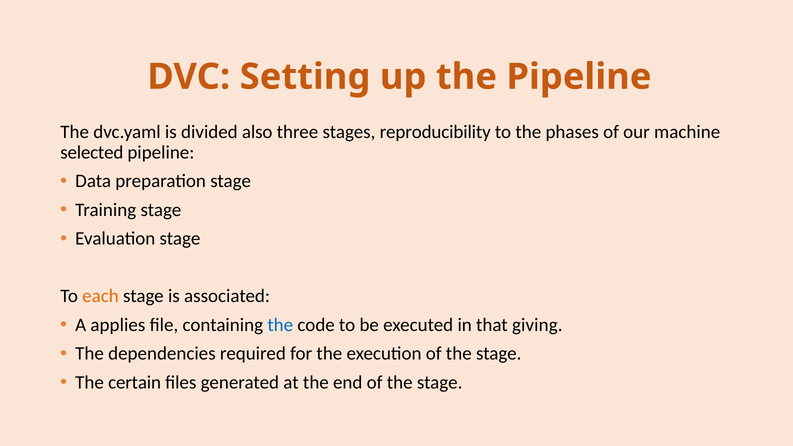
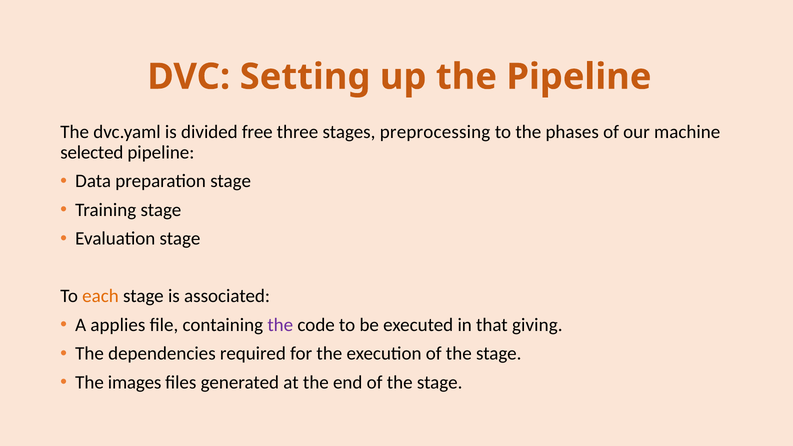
also: also -> free (257, 132)
reproducibility: reproducibility -> preprocessing (435, 132)
the colour: blue -> purple (280, 325)
certain: certain -> images (135, 383)
